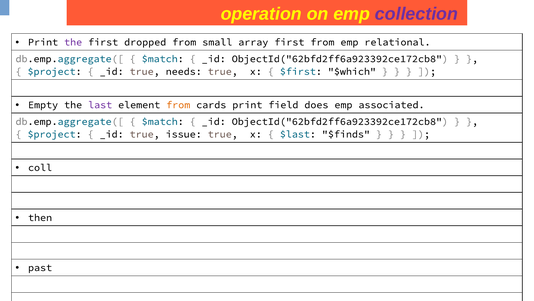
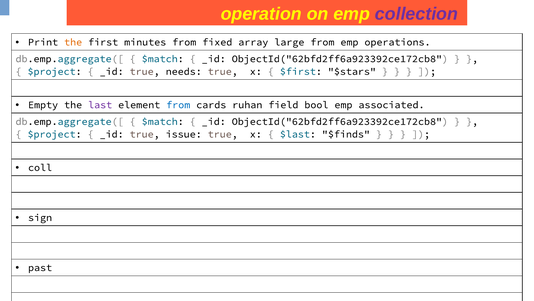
the colour: purple -> orange (73, 42)
dropped: dropped -> minutes (145, 42)
small: small -> fixed (217, 42)
array first: first -> large (289, 42)
relational: relational -> operations (397, 42)
$which: $which -> $stars (352, 71)
from colour: orange -> blue (178, 105)
cards print: print -> ruhan (247, 105)
does: does -> bool (316, 105)
then: then -> sign (40, 217)
